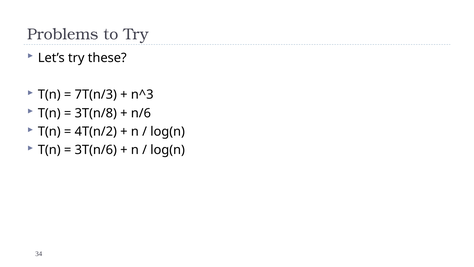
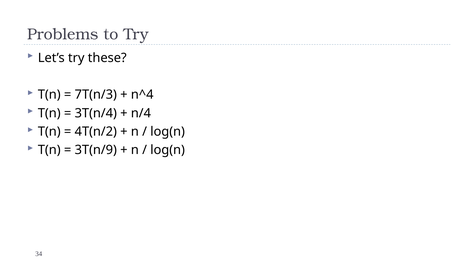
n^3: n^3 -> n^4 (142, 95)
3T(n/8: 3T(n/8 -> 3T(n/4 (96, 113)
n/6: n/6 -> n/4 (141, 113)
3T(n/6: 3T(n/6 -> 3T(n/9 (96, 150)
